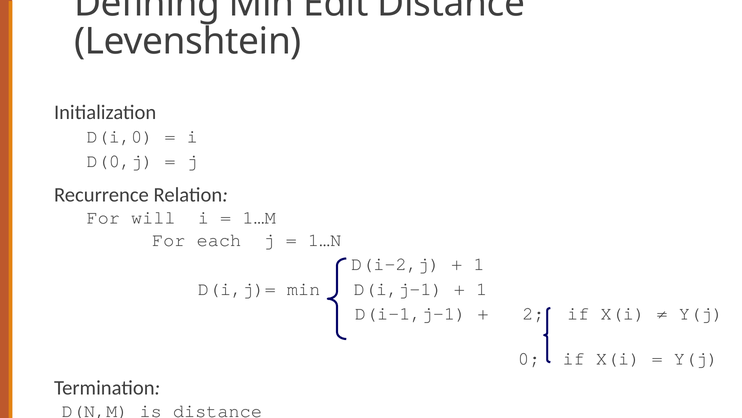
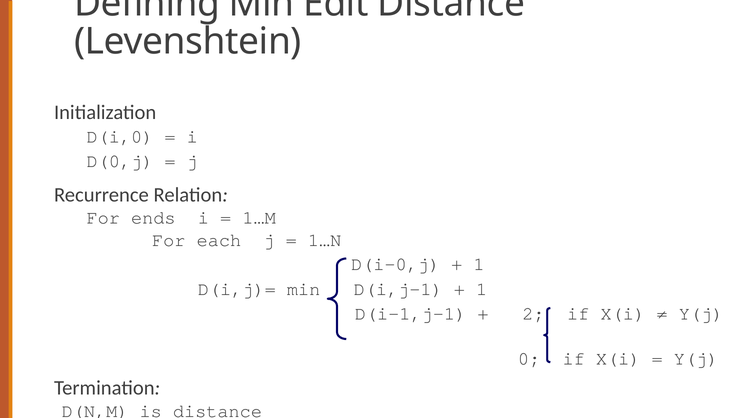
will: will -> ends (153, 217)
D(i-2,j: D(i-2,j -> D(i-0,j (396, 264)
